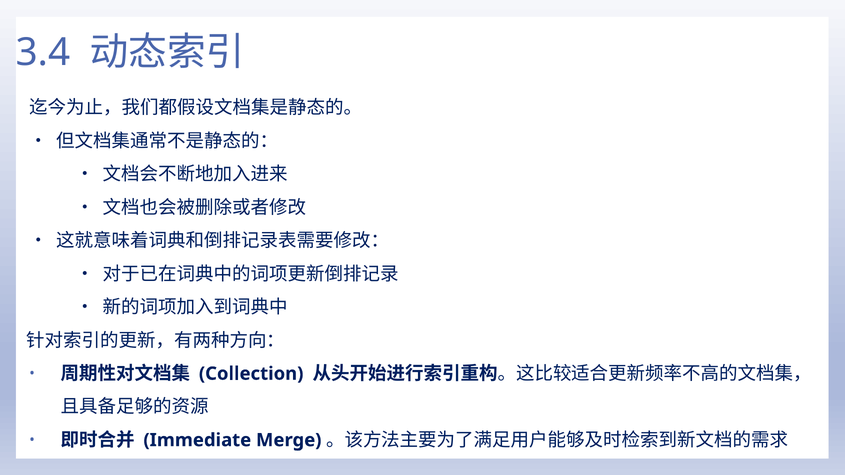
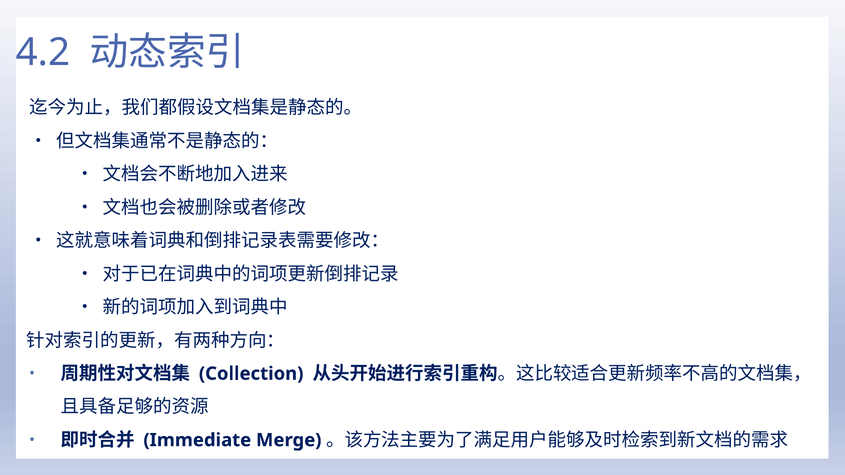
3.4: 3.4 -> 4.2 (43, 53)
